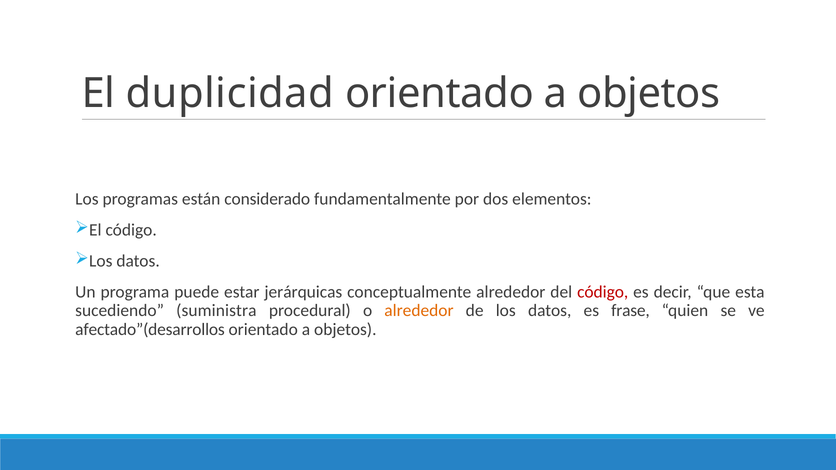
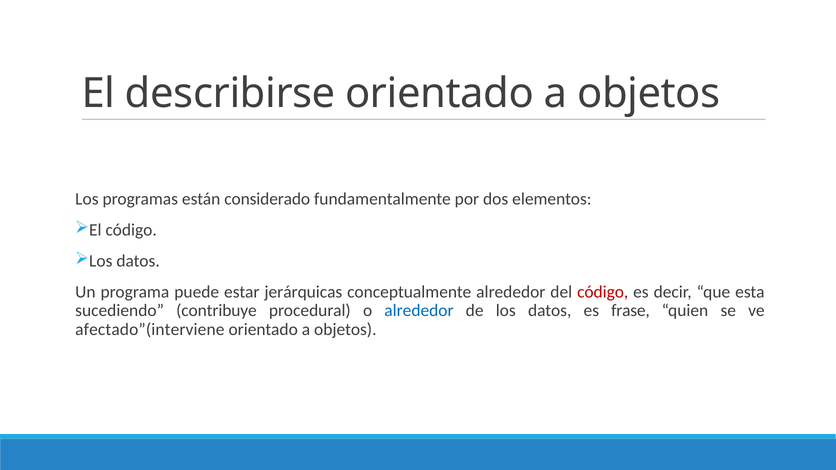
duplicidad: duplicidad -> describirse (230, 94)
suministra: suministra -> contribuye (216, 311)
alrededor colour: orange -> blue (419, 311)
afectado”(desarrollos: afectado”(desarrollos -> afectado”(interviene (150, 330)
